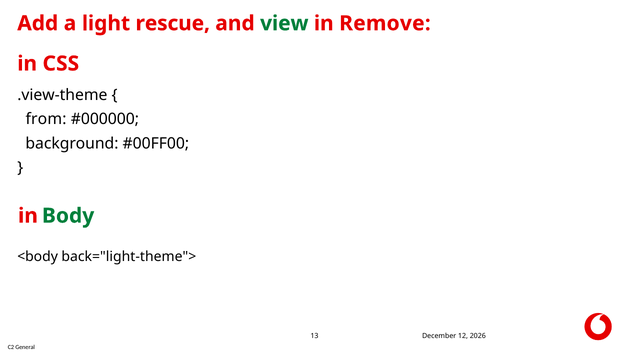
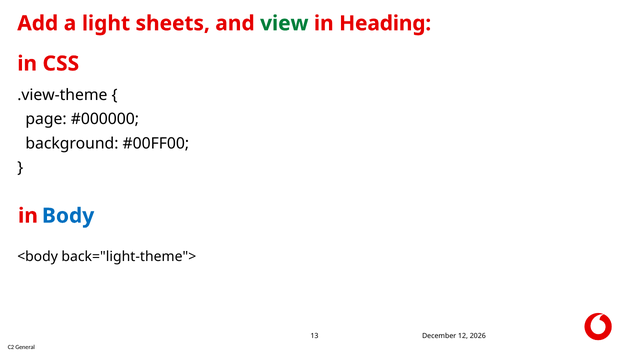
rescue: rescue -> sheets (173, 23)
Remove: Remove -> Heading (385, 23)
from: from -> page (46, 119)
Body colour: green -> blue (68, 216)
